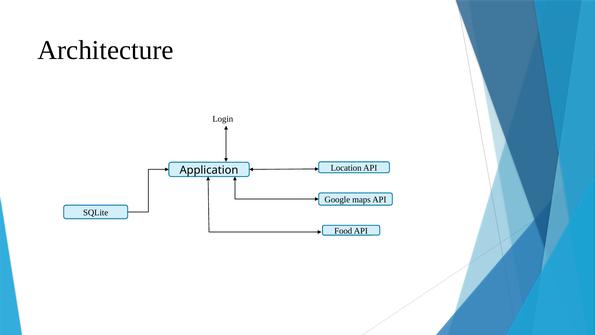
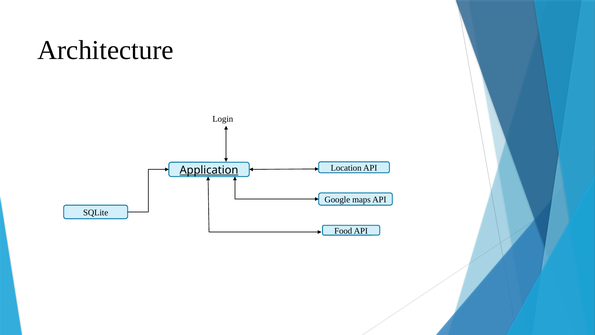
Application underline: none -> present (209, 170)
